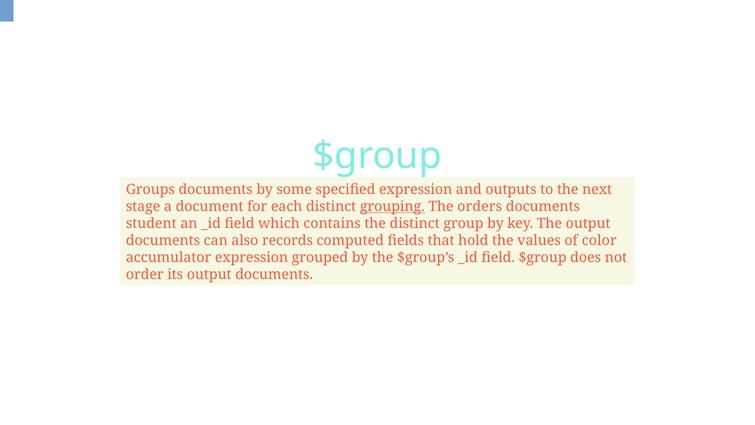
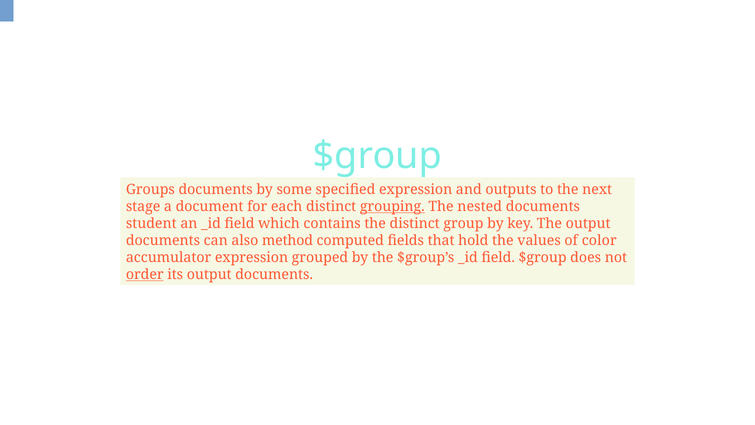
orders: orders -> nested (480, 206)
records: records -> method (288, 240)
order underline: none -> present (145, 274)
